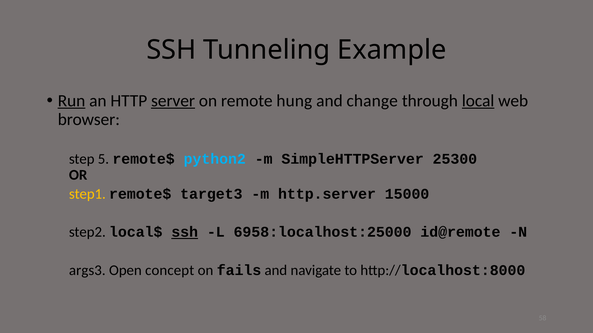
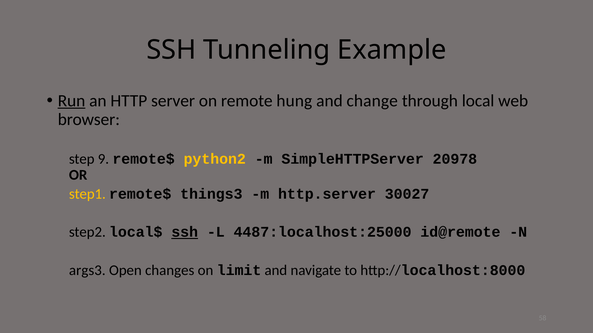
server underline: present -> none (173, 101)
local underline: present -> none (478, 101)
5: 5 -> 9 (103, 159)
python2 colour: light blue -> yellow (215, 159)
25300: 25300 -> 20978 (455, 159)
target3: target3 -> things3 (211, 194)
15000: 15000 -> 30027 (407, 194)
6958:localhost:25000: 6958:localhost:25000 -> 4487:localhost:25000 (323, 232)
concept: concept -> changes (170, 271)
fails: fails -> limit (239, 271)
